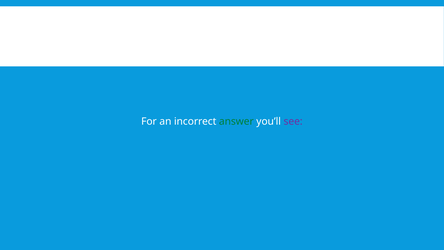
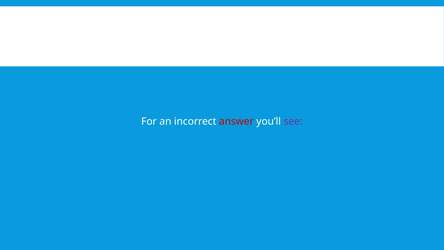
answer colour: green -> red (236, 121)
